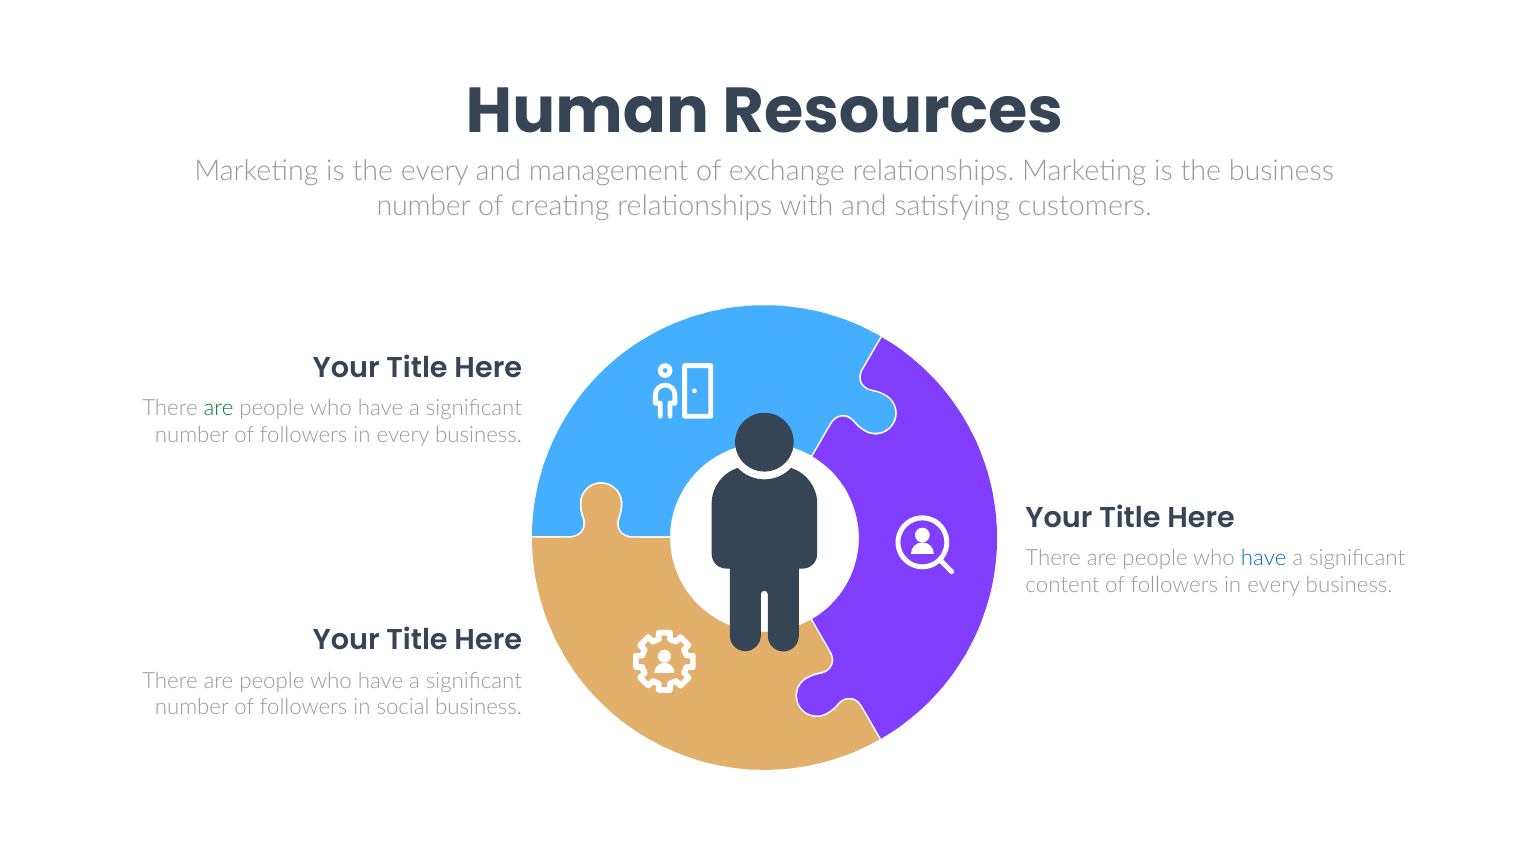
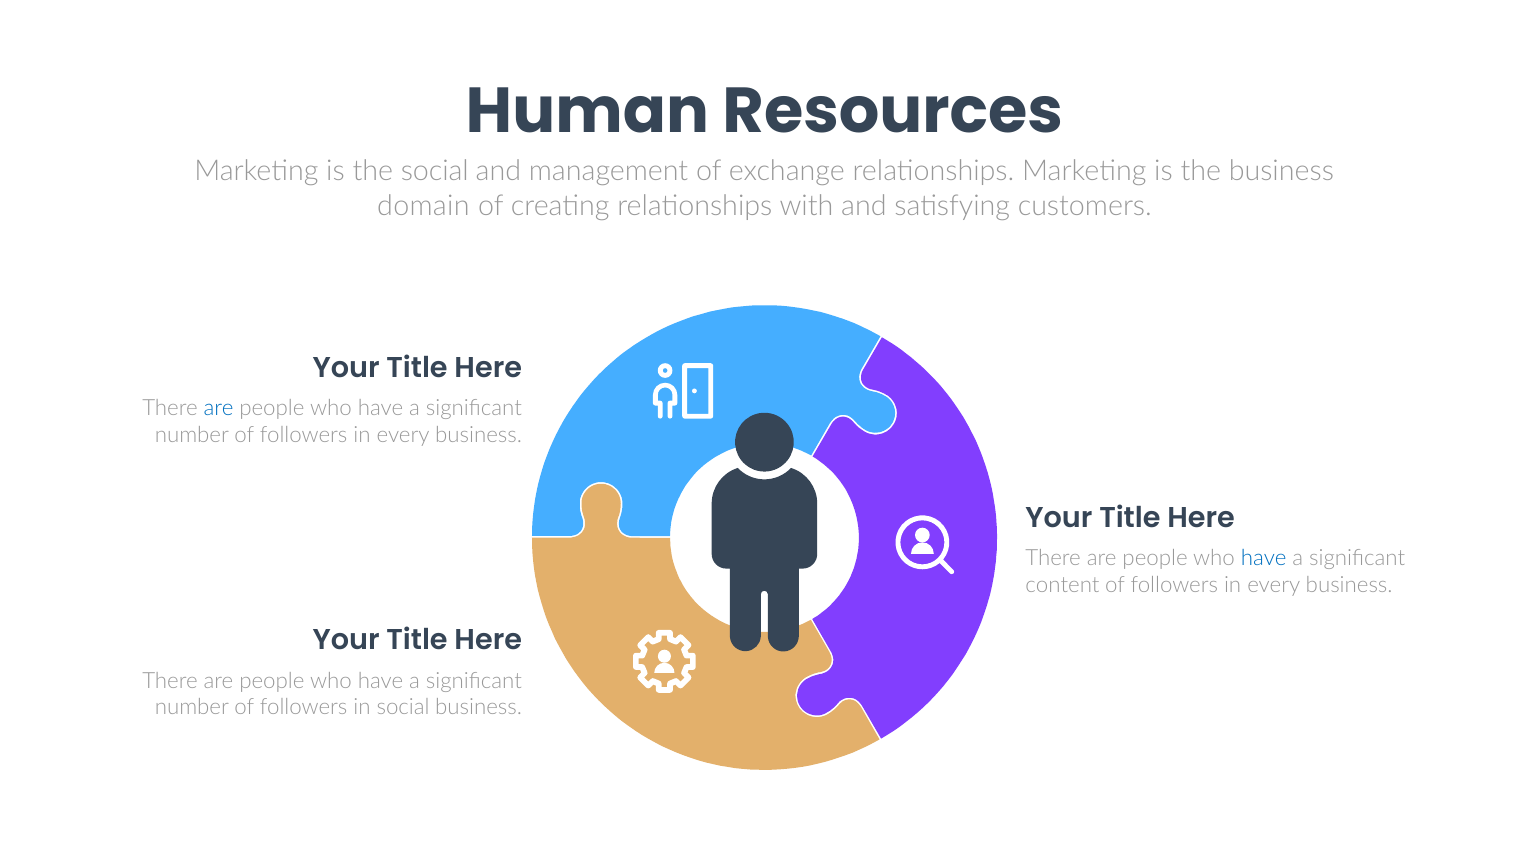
the every: every -> social (435, 172)
number: number -> domain (423, 206)
are colour: green -> blue (219, 408)
